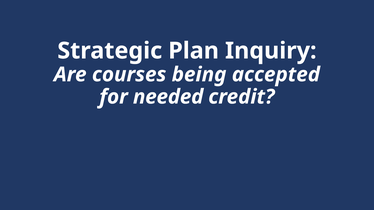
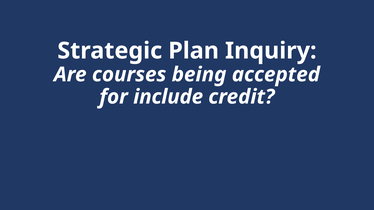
needed: needed -> include (168, 97)
